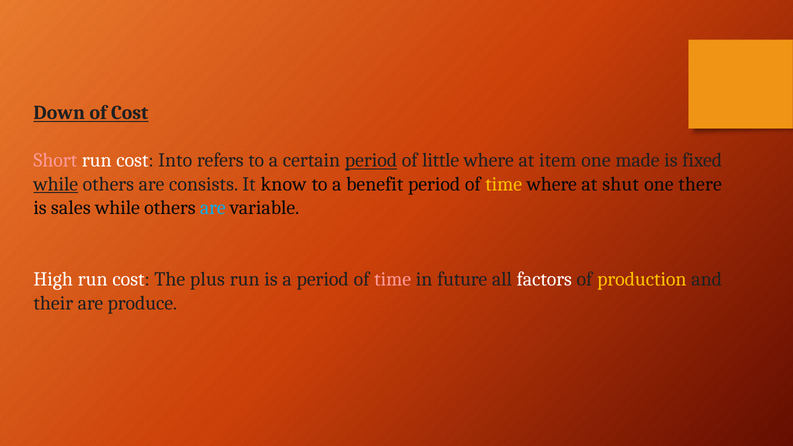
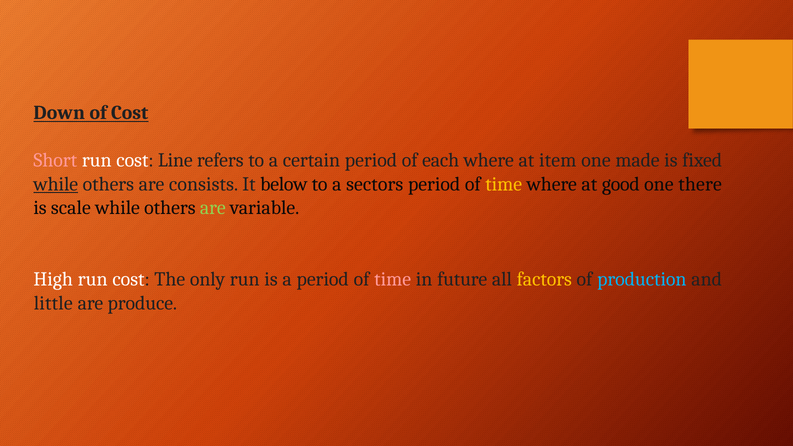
Into: Into -> Line (175, 160)
period underline: present -> none (371, 160)
little: little -> each (441, 160)
know: know -> below (284, 184)
benefit: benefit -> sectors (375, 184)
shut: shut -> good (621, 184)
sales: sales -> scale (71, 208)
are colour: light blue -> light green (213, 208)
plus: plus -> only (208, 279)
factors colour: white -> yellow (544, 279)
production colour: yellow -> light blue (642, 279)
their: their -> little (53, 303)
